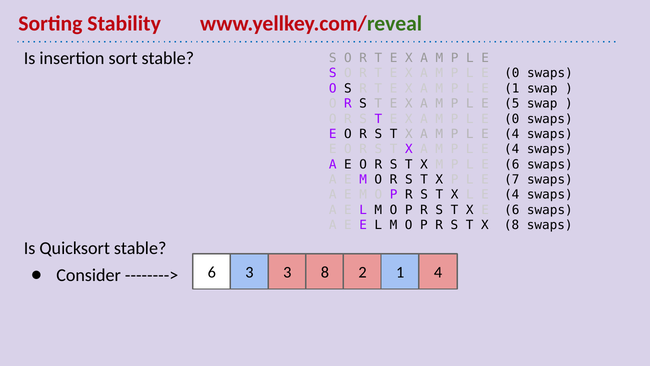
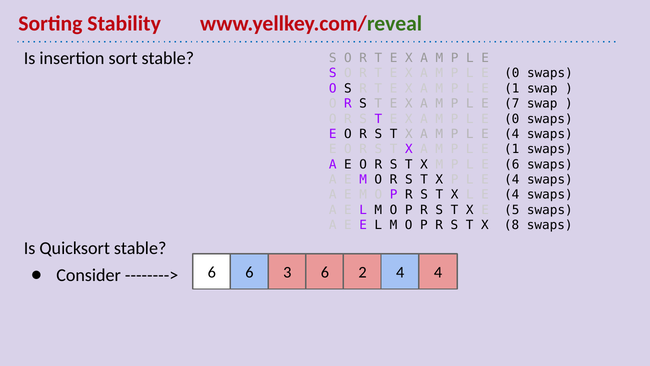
5: 5 -> 7 (512, 104)
4: 4 -> 1 (512, 149)
7: 7 -> 4 (512, 179)
X E 6: 6 -> 5 (512, 210)
6 3: 3 -> 6 (249, 272)
3 8: 8 -> 6 (325, 272)
2 1: 1 -> 4 (400, 272)
